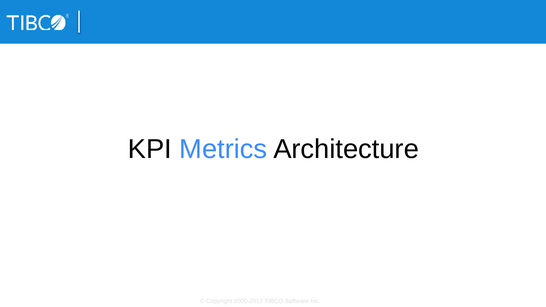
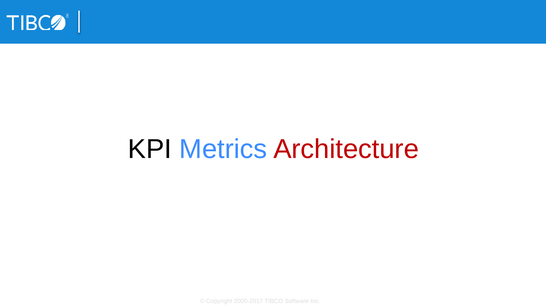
Architecture colour: black -> red (346, 149)
